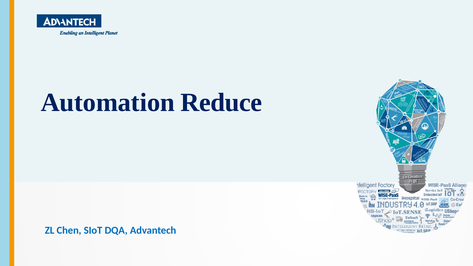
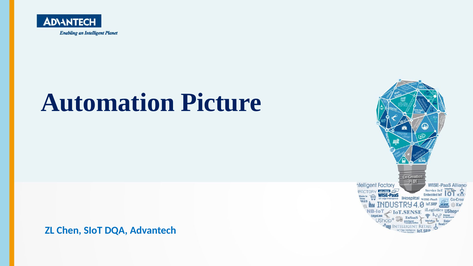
Reduce: Reduce -> Picture (221, 103)
